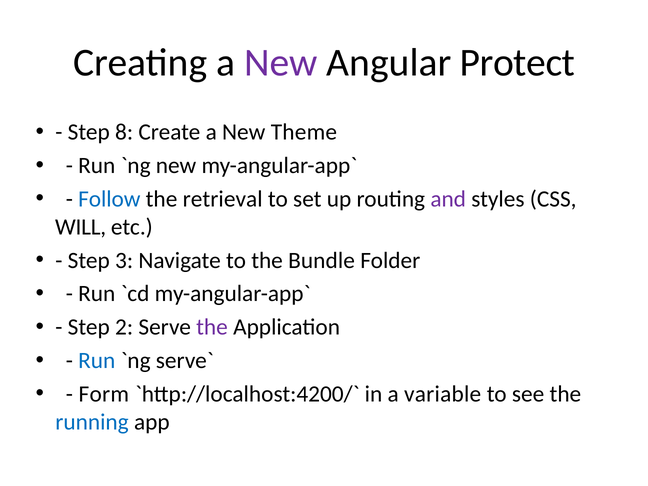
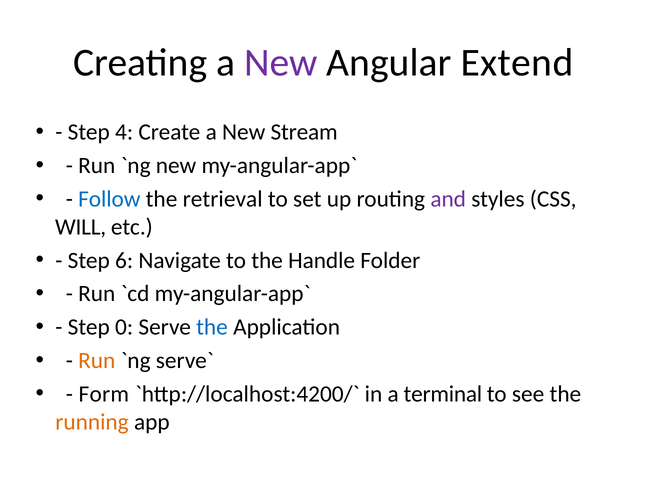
Protect: Protect -> Extend (517, 63)
8: 8 -> 4 (124, 132)
Theme: Theme -> Stream (304, 132)
3: 3 -> 6 (124, 260)
Bundle: Bundle -> Handle (322, 260)
2: 2 -> 0 (124, 327)
the colour: purple -> blue (212, 327)
Run colour: blue -> orange (97, 361)
variable: variable -> terminal (443, 394)
running colour: blue -> orange (92, 422)
